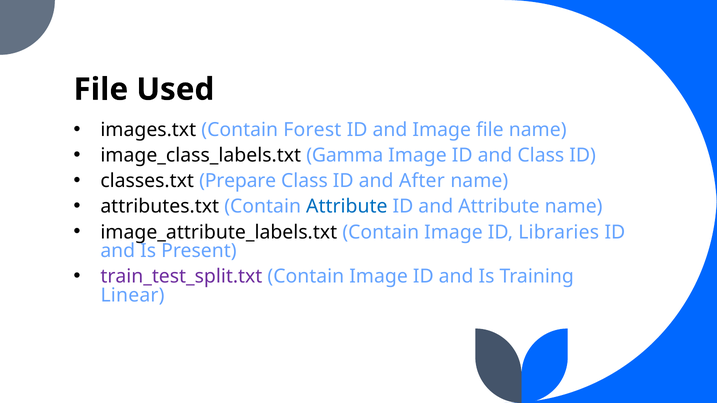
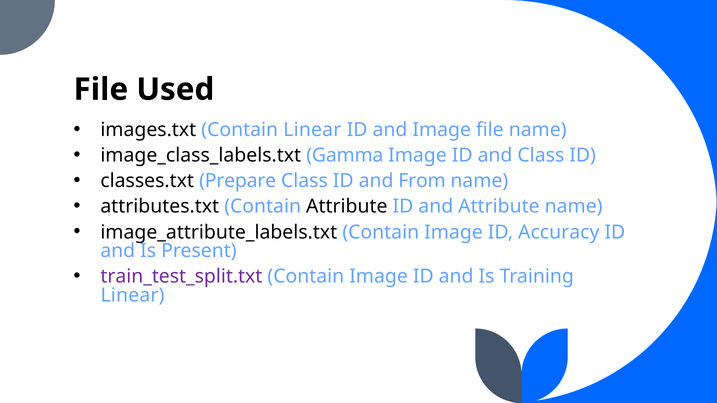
Contain Forest: Forest -> Linear (312, 130)
After: After -> From (422, 181)
Attribute colour: blue -> black (347, 207)
Libraries: Libraries -> Accuracy (559, 232)
